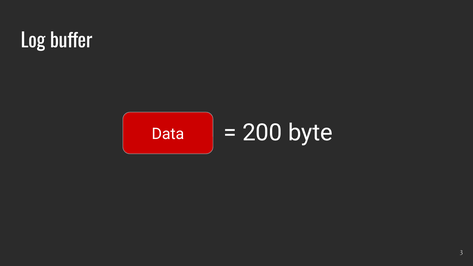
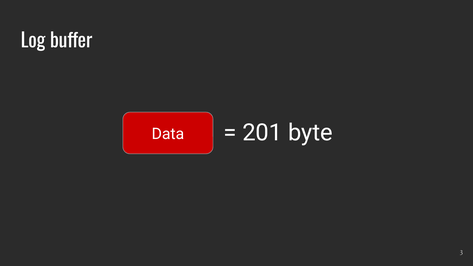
200: 200 -> 201 (262, 133)
